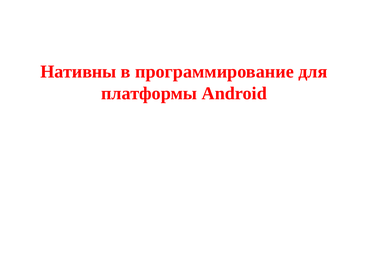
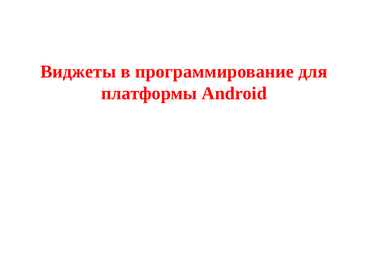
Нативны: Нативны -> Виджеты (78, 72)
